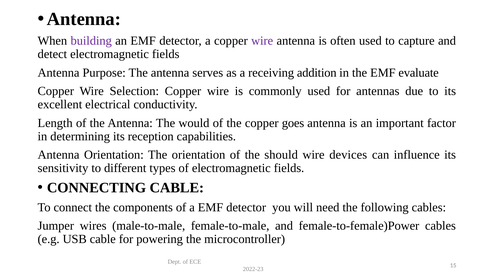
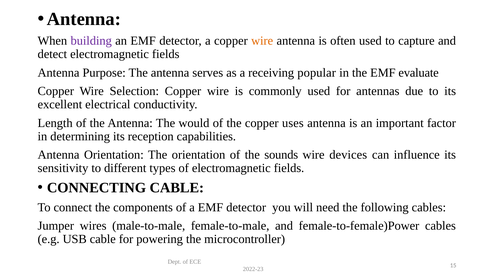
wire colour: purple -> orange (262, 41)
addition: addition -> popular (317, 73)
goes: goes -> uses (293, 123)
should: should -> sounds (281, 155)
